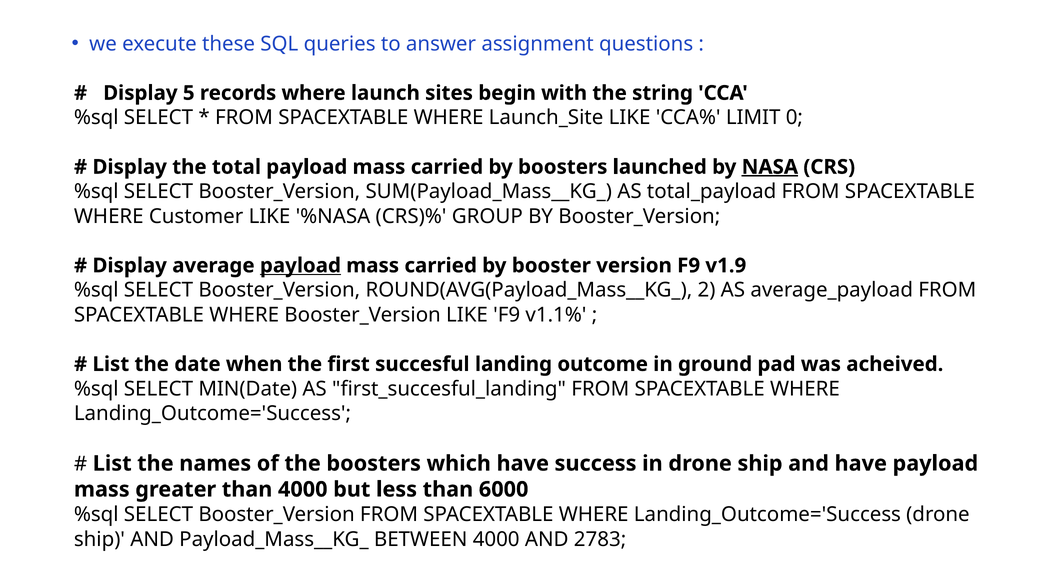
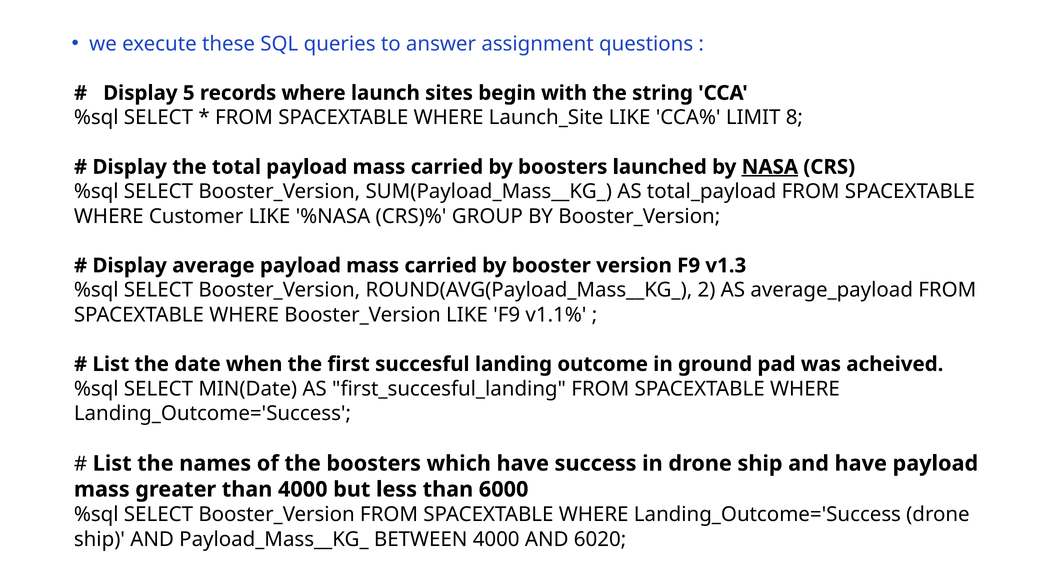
0: 0 -> 8 (794, 118)
payload underline: present -> none (300, 266)
v1.9: v1.9 -> v1.3 (726, 266)
2783: 2783 -> 6020 (600, 539)
